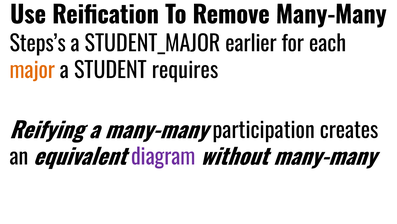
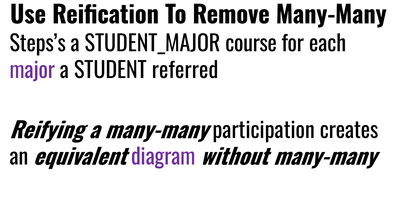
earlier: earlier -> course (251, 44)
major colour: orange -> purple (32, 71)
requires: requires -> referred (185, 71)
